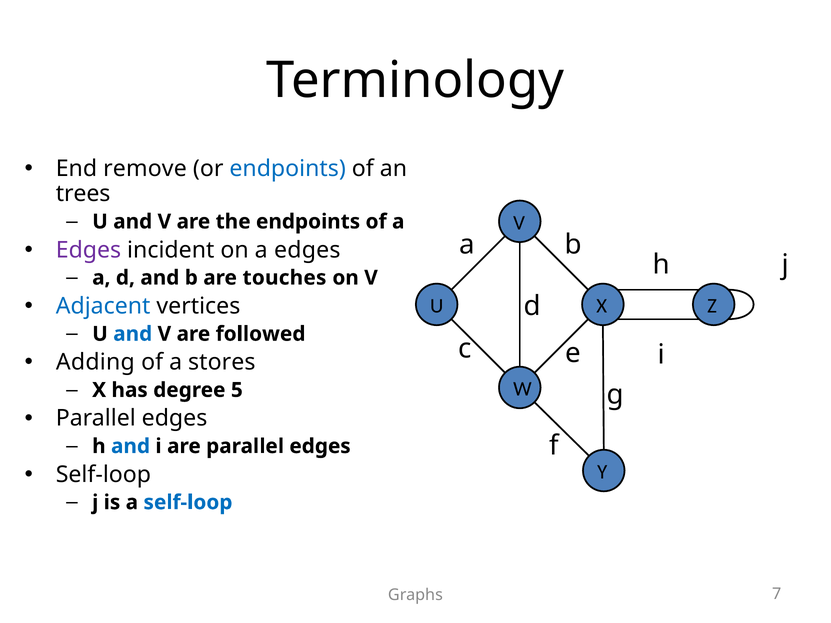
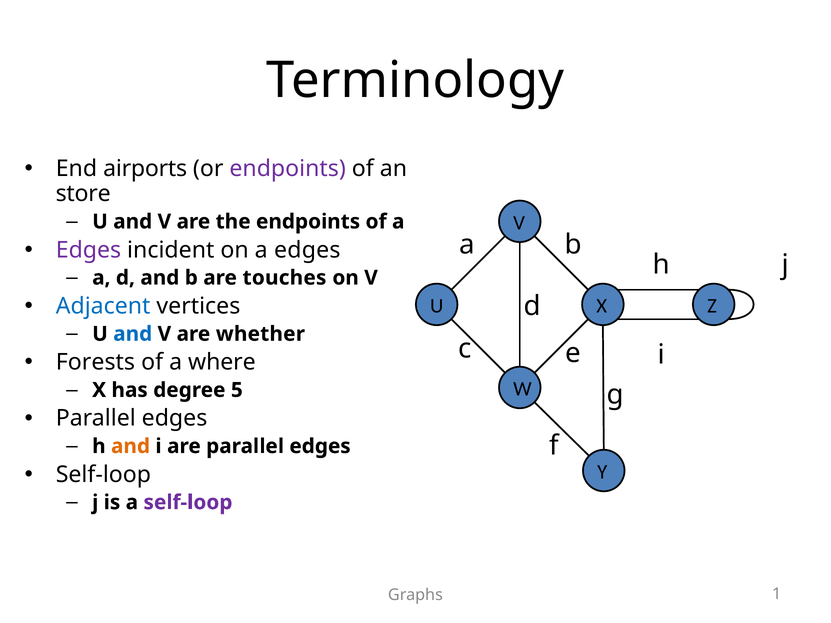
remove: remove -> airports (145, 169)
endpoints colour: blue -> purple (288, 169)
trees: trees -> store (83, 194)
followed: followed -> whether (260, 334)
Adding: Adding -> Forests (95, 362)
stores: stores -> where (222, 362)
and colour: blue -> orange (131, 446)
self-loop colour: blue -> purple (188, 503)
7: 7 -> 1 (777, 594)
